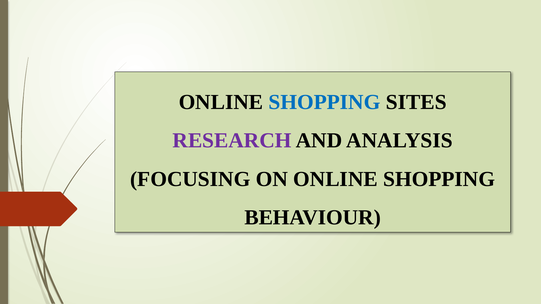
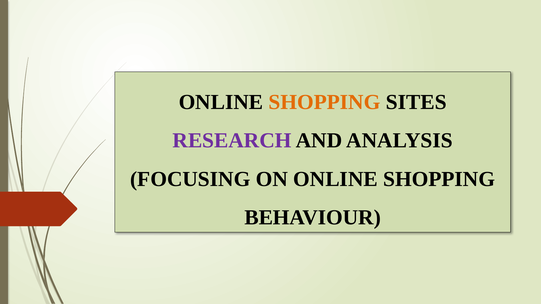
SHOPPING colour: blue -> orange (324, 102)
